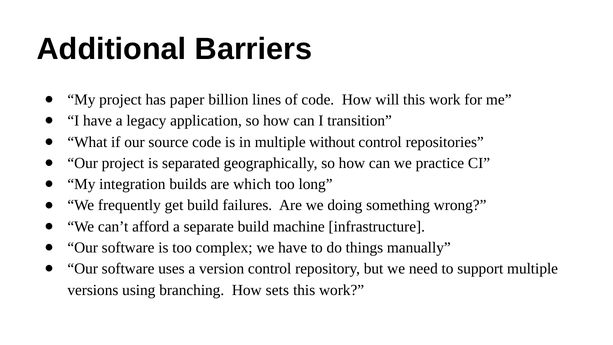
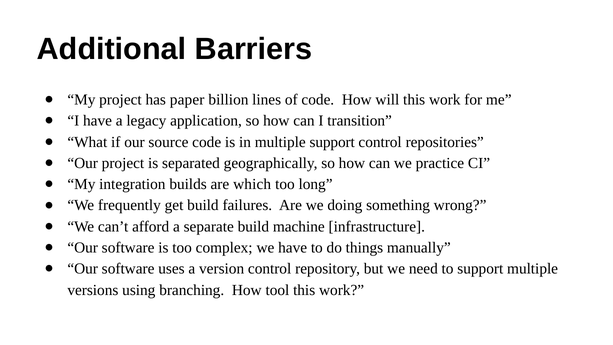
multiple without: without -> support (332, 142)
sets: sets -> tool (277, 290)
